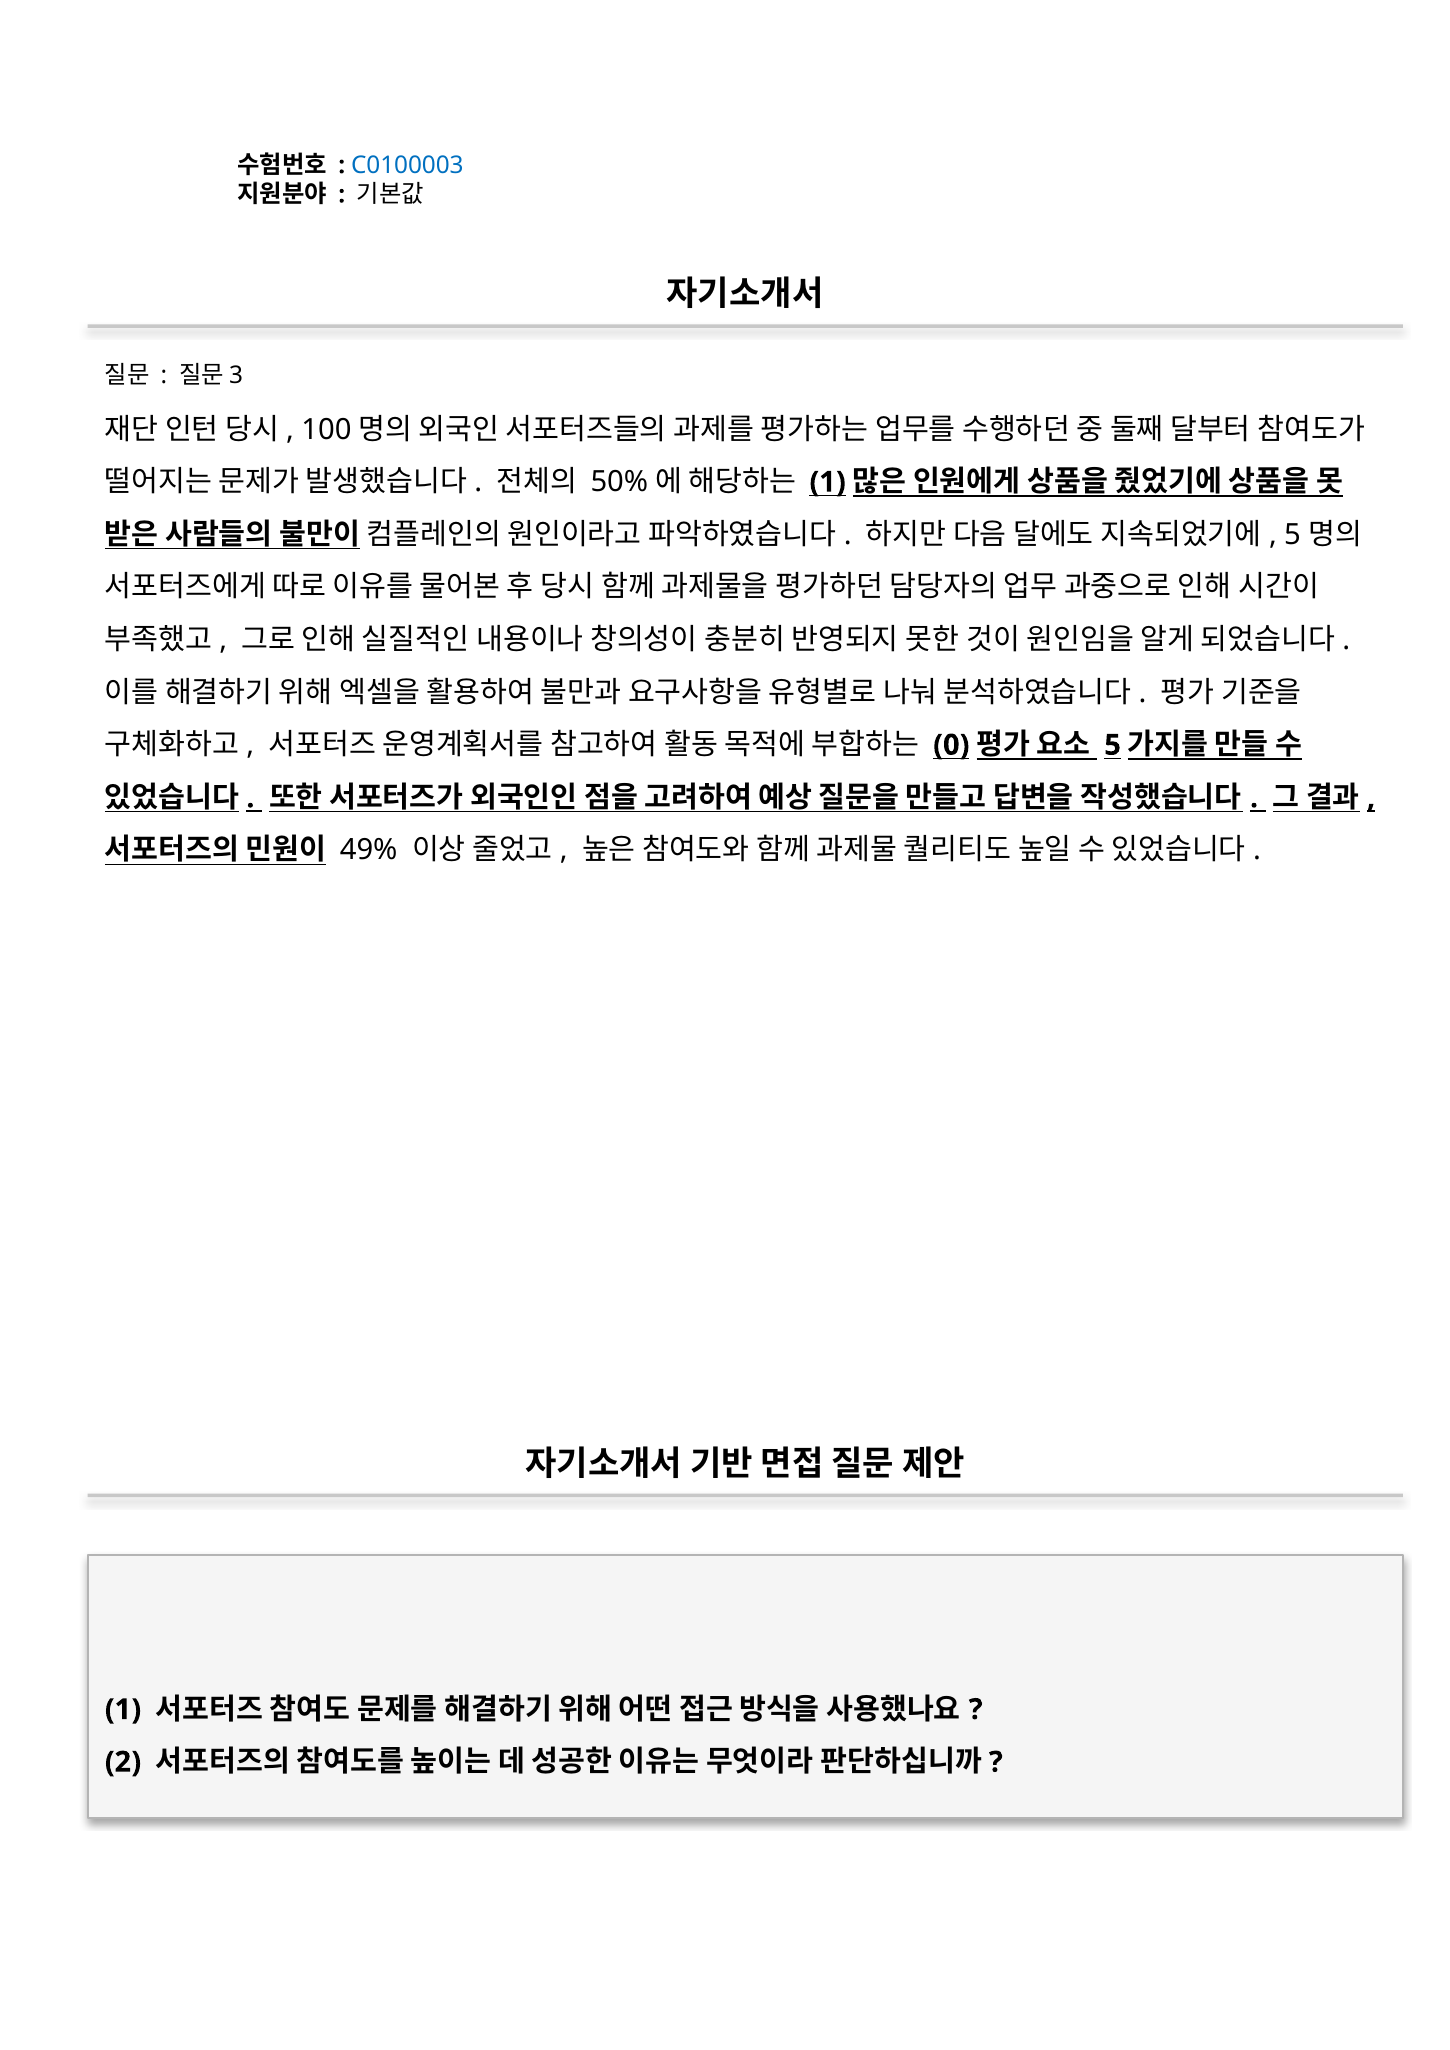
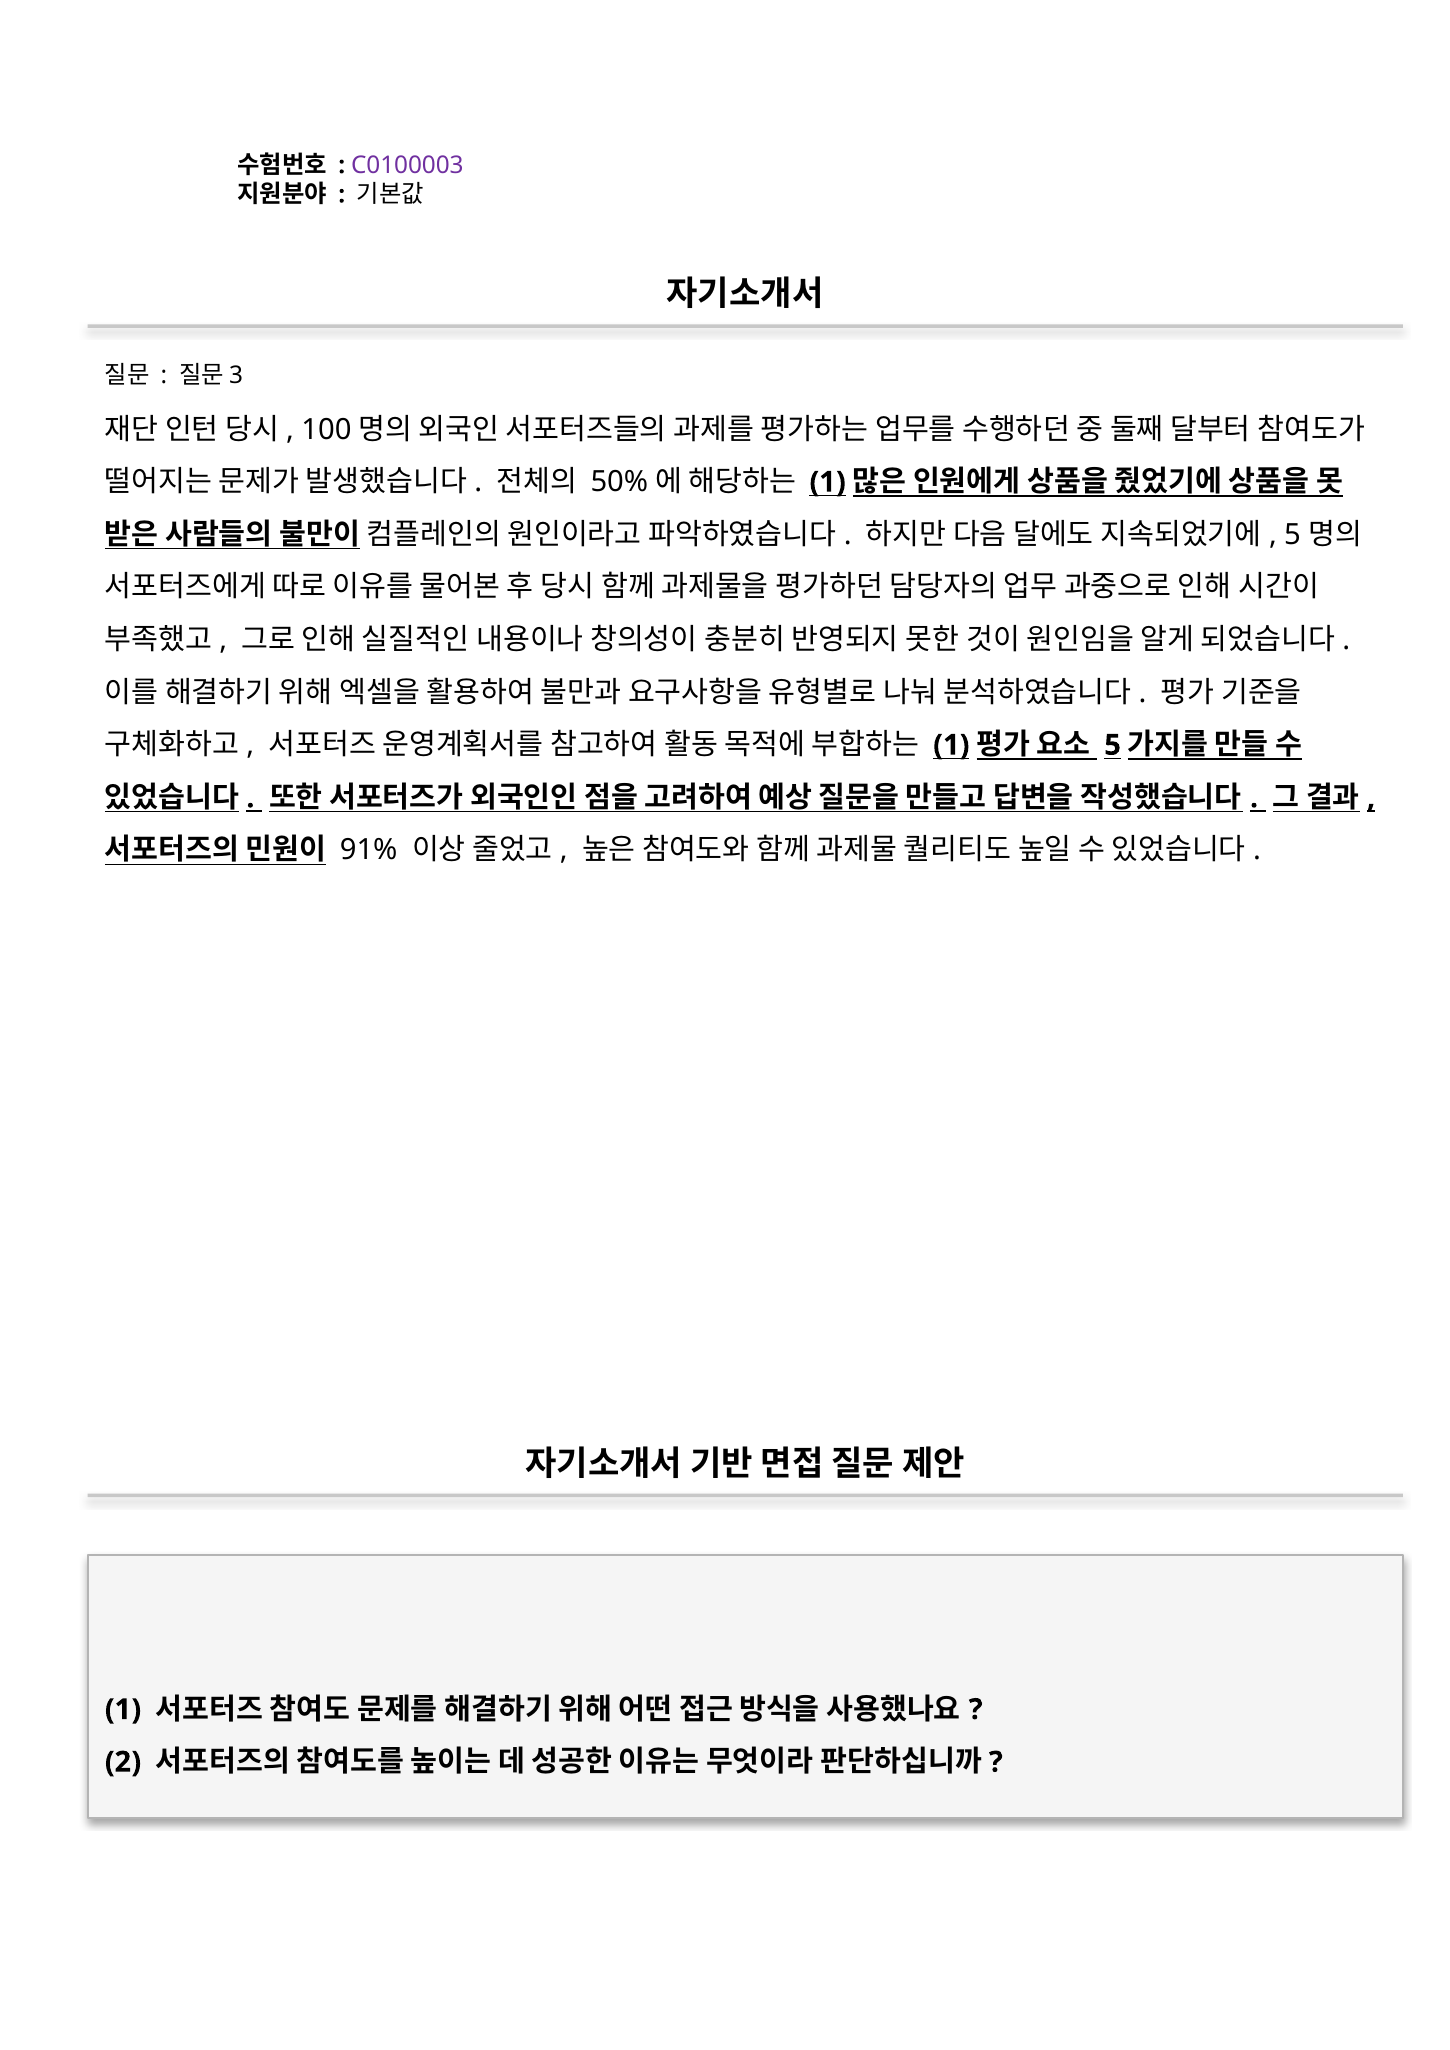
C0100003 colour: blue -> purple (407, 165)
0: 0 -> 1 (951, 745)
49%: 49% -> 91% (369, 851)
